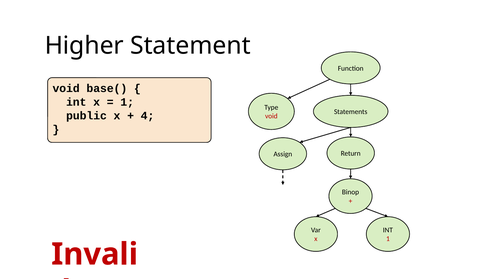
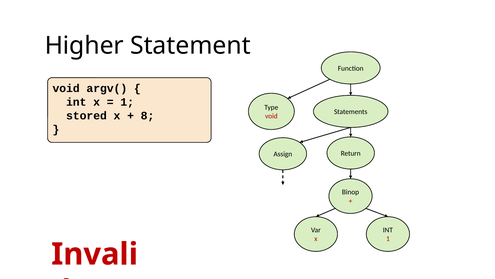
base(: base( -> argv( (107, 88)
public: public -> stored (86, 115)
4: 4 -> 8 (148, 115)
